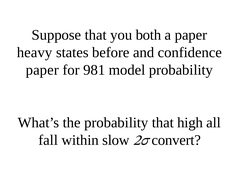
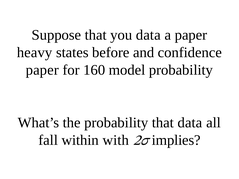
you both: both -> data (148, 35)
981: 981 -> 160 (94, 70)
that high: high -> data (190, 123)
slow: slow -> with (116, 140)
convert: convert -> implies (176, 140)
